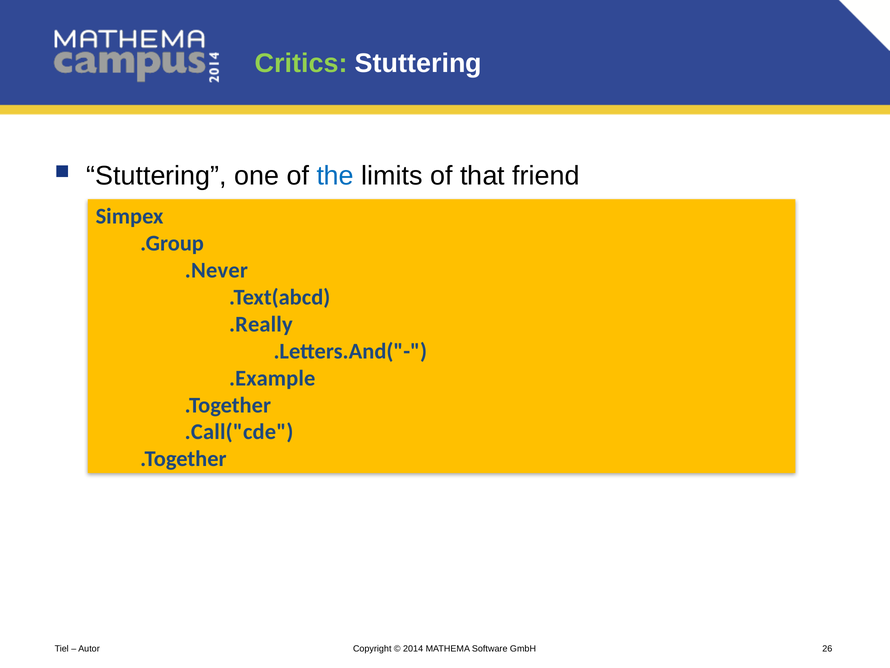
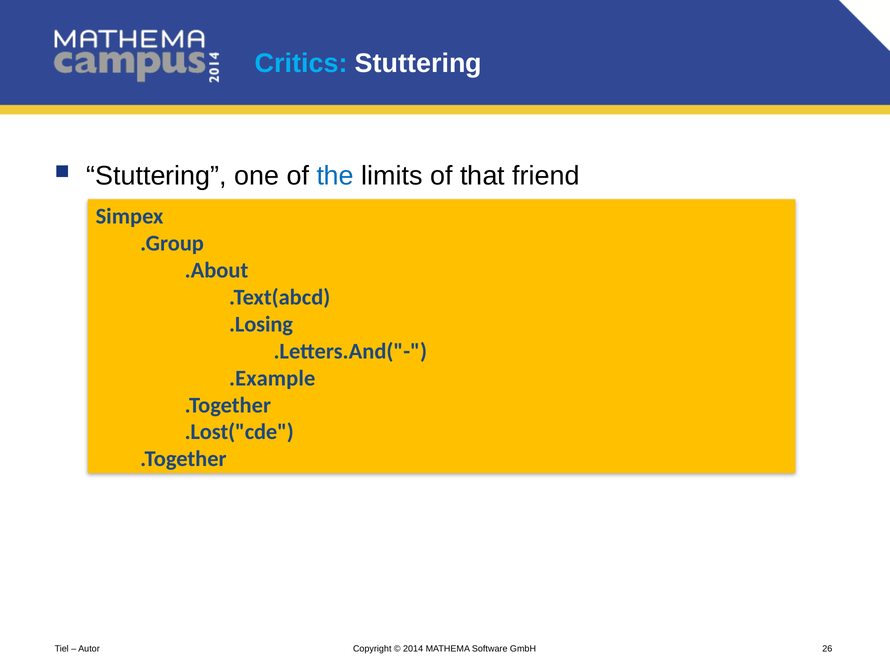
Critics colour: light green -> light blue (301, 63)
.Never: .Never -> .About (216, 270)
.Really: .Really -> .Losing (261, 324)
.Call("cde: .Call("cde -> .Lost("cde (239, 432)
